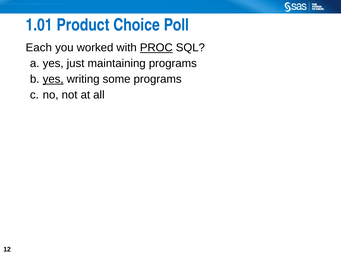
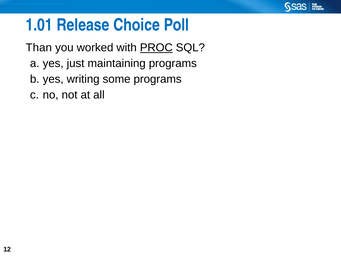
Product: Product -> Release (83, 25)
Each: Each -> Than (39, 48)
yes underline: present -> none (53, 79)
